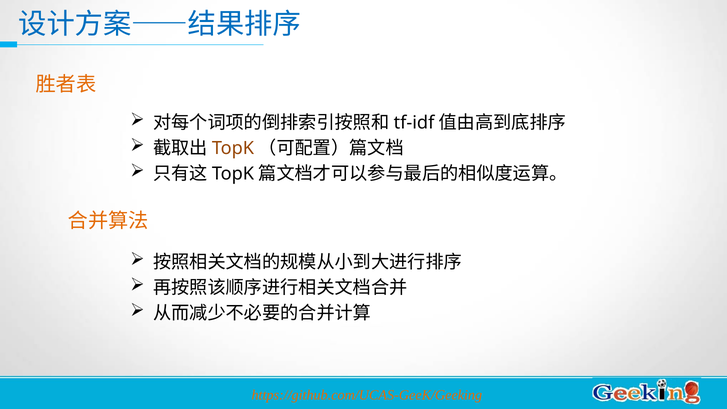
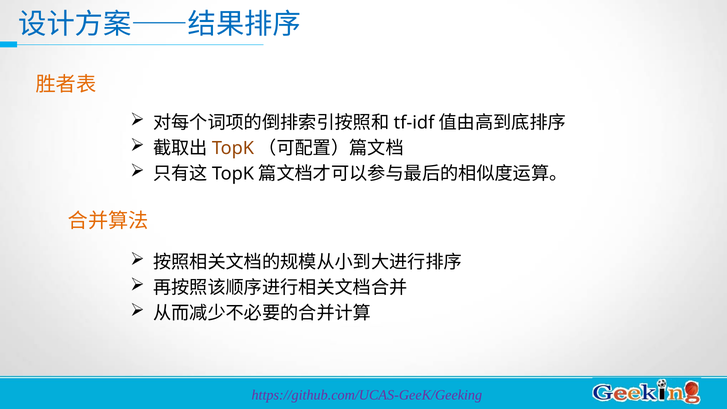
https://github.com/UCAS-GeeK/Geeking colour: orange -> purple (367, 395)
